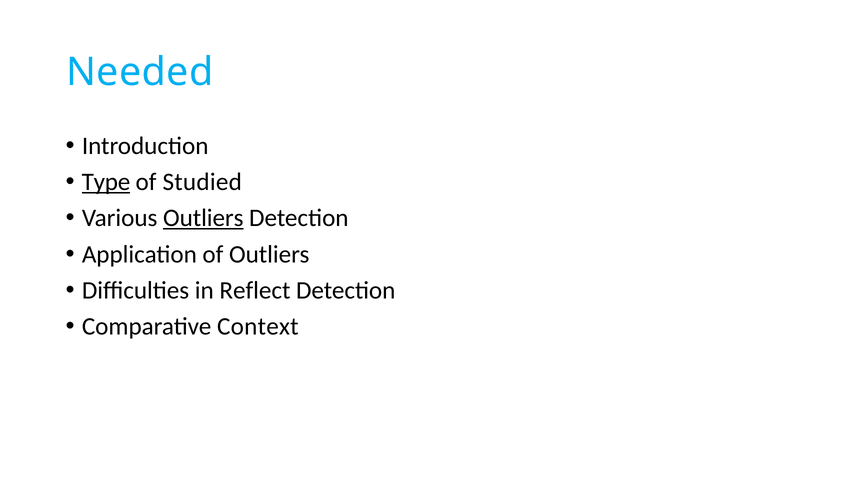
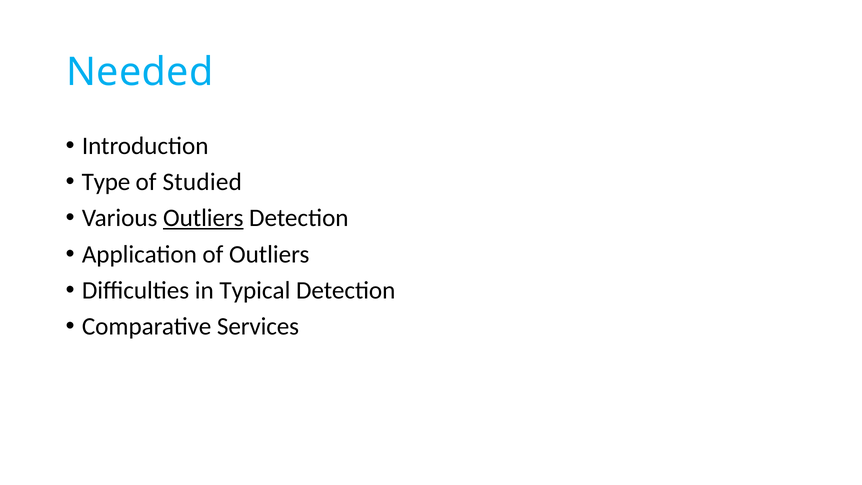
Type underline: present -> none (106, 182)
Reflect: Reflect -> Typical (255, 290)
Context: Context -> Services (258, 326)
